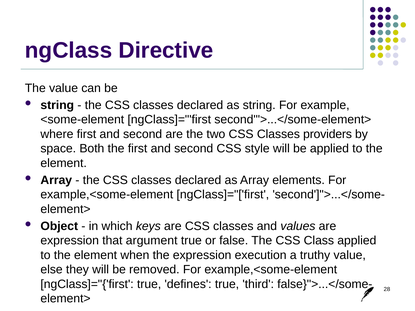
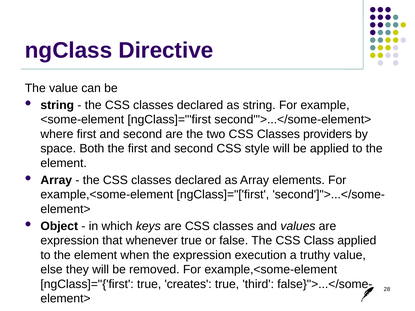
argument: argument -> whenever (152, 241)
defines: defines -> creates (188, 284)
